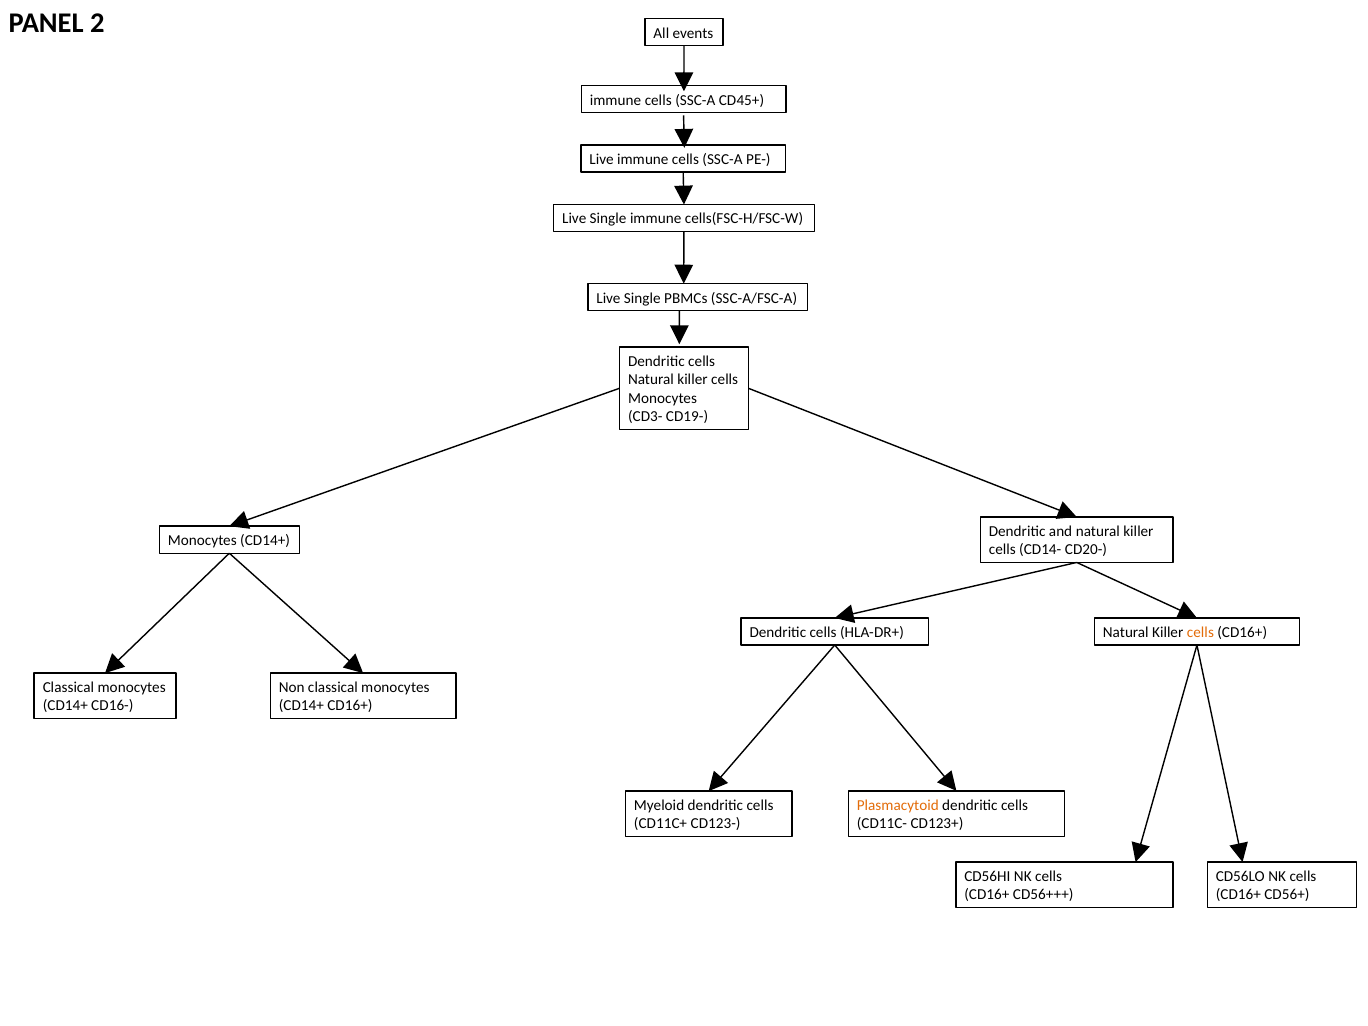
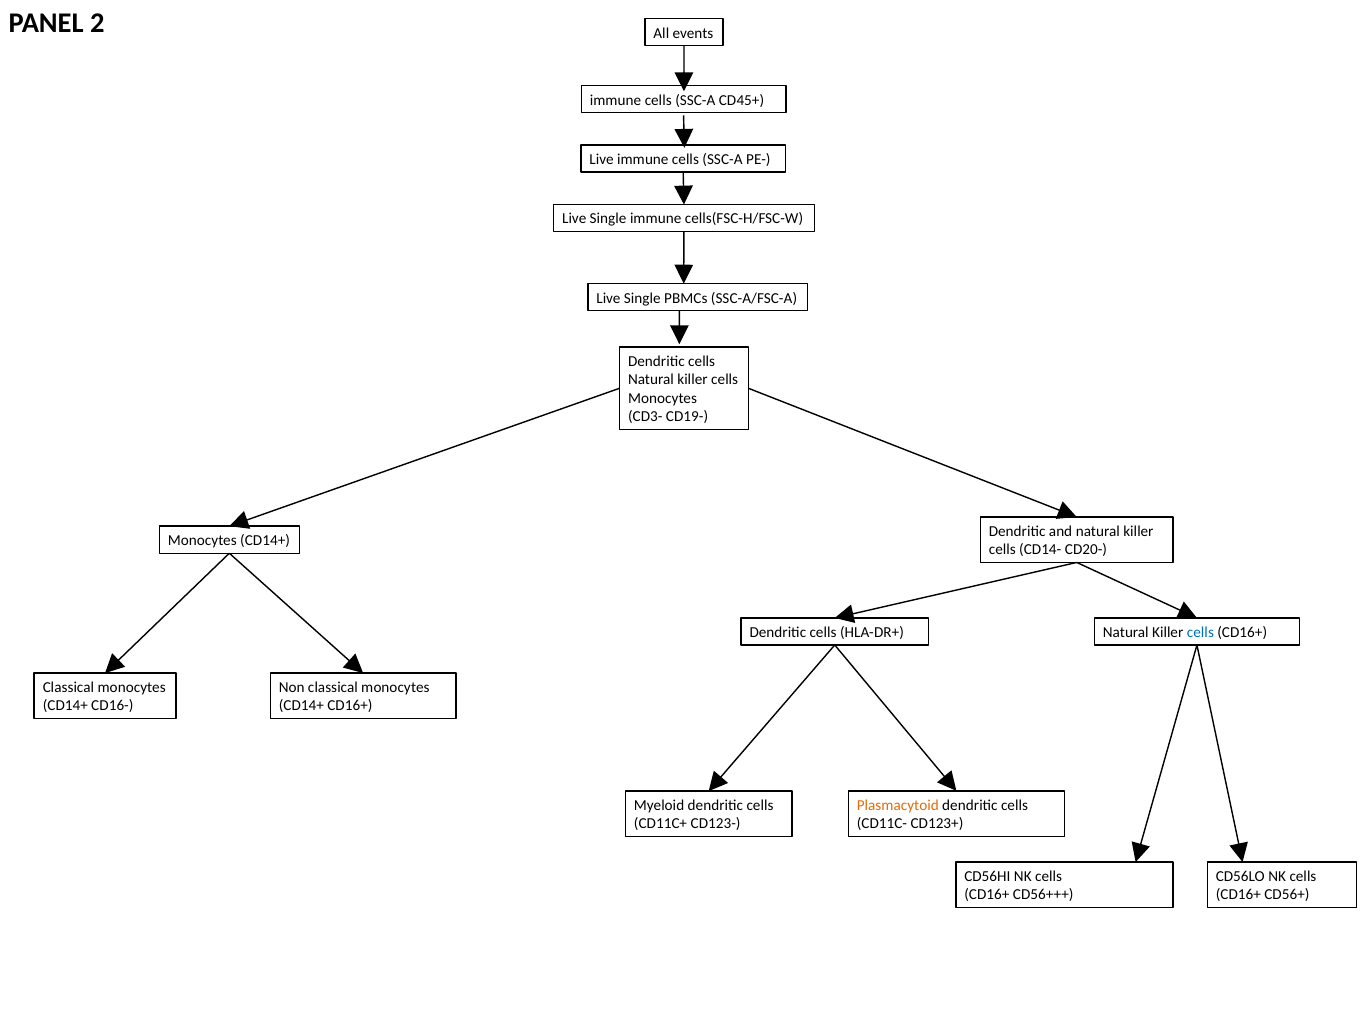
cells colour: orange -> blue (1200, 632)
